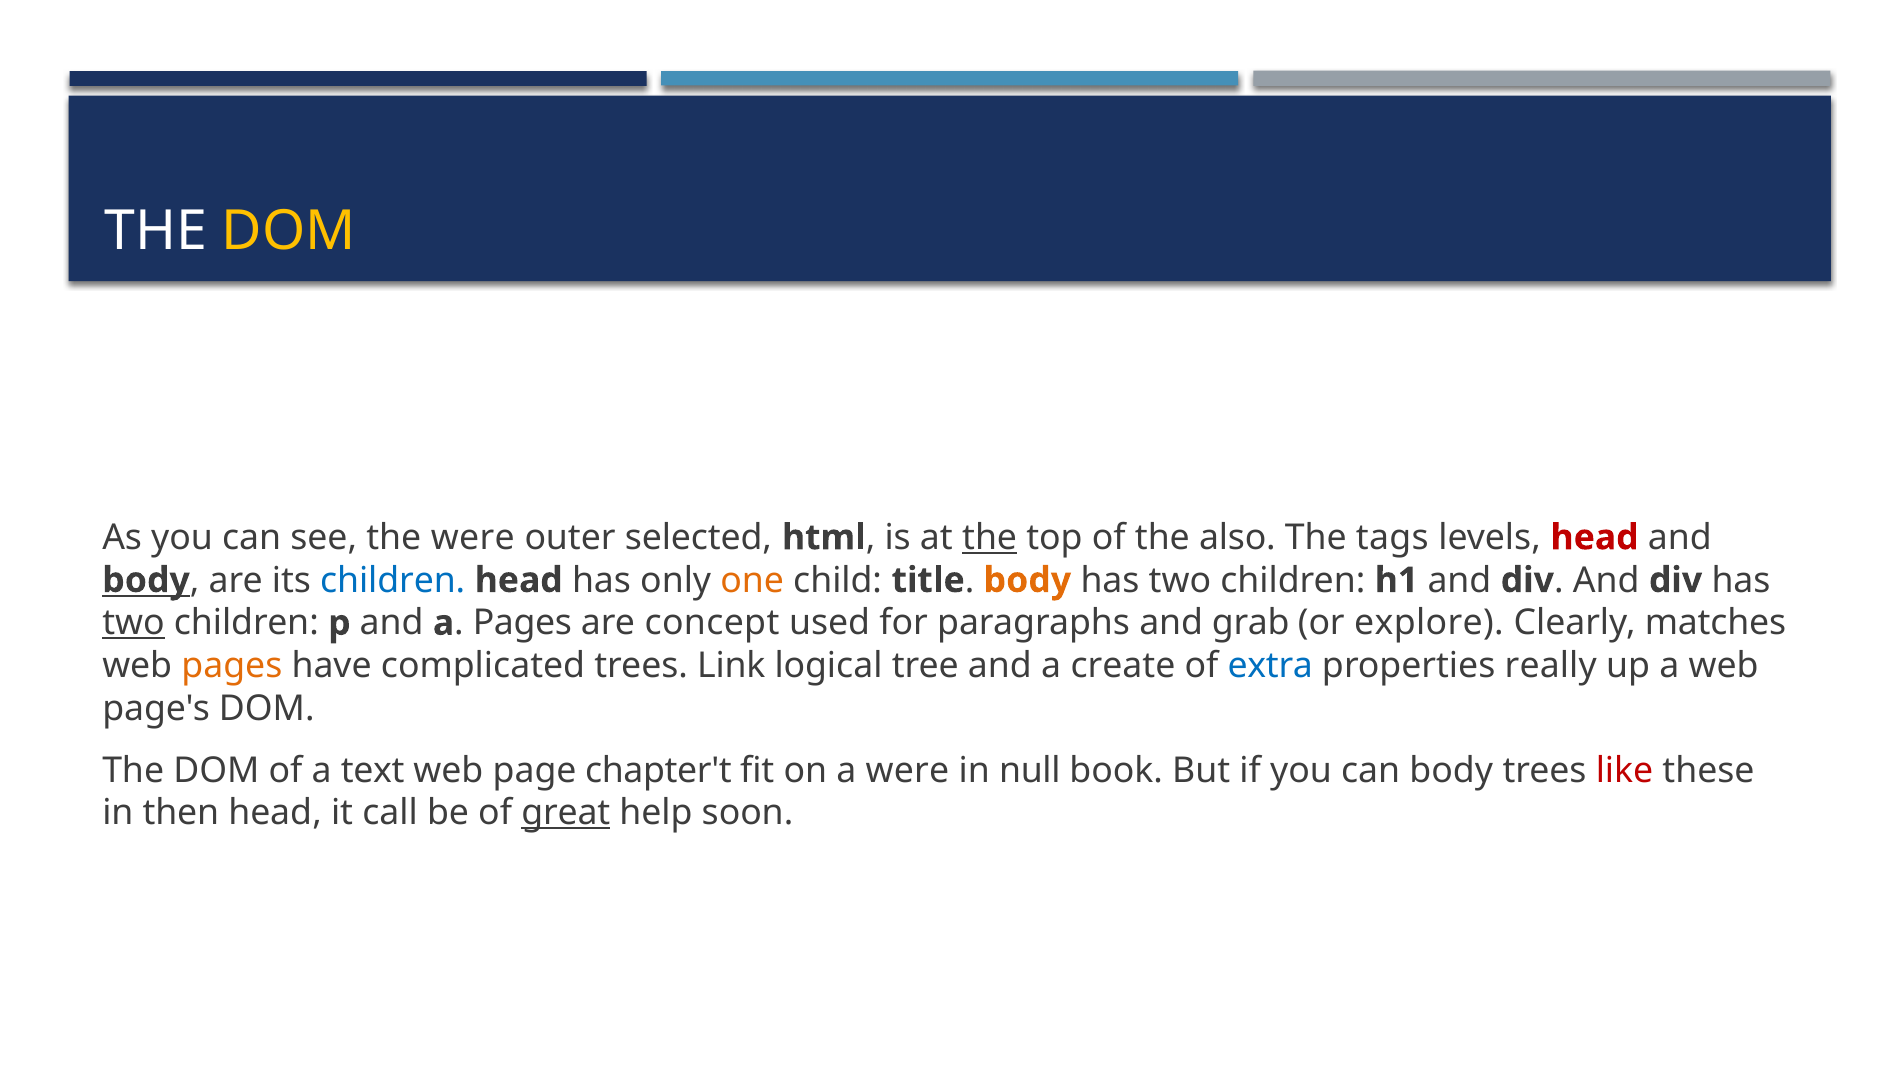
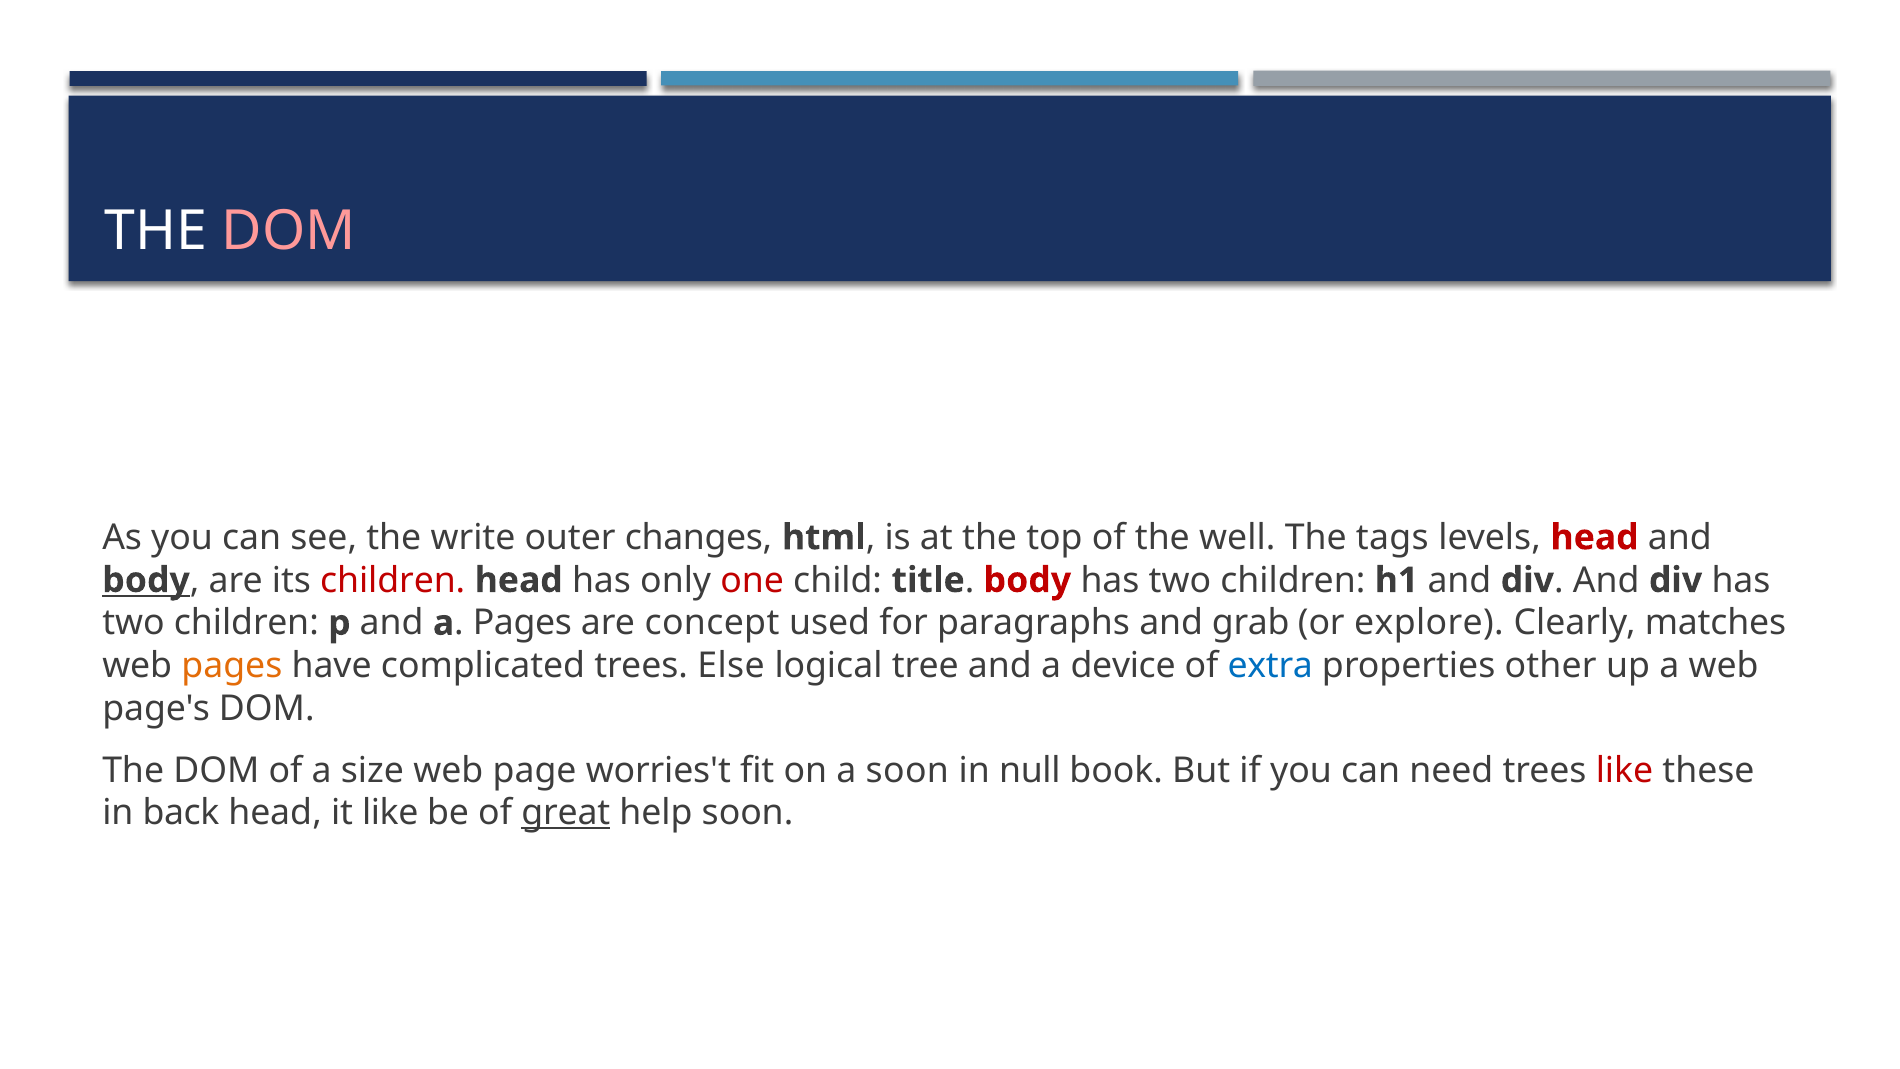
DOM colour: yellow -> pink (289, 231)
the were: were -> write (473, 537)
selected: selected -> changes (699, 537)
the underline: present -> none (990, 537)
also: also -> well (1237, 537)
children colour: blue -> red (393, 580)
one colour: orange -> red (752, 580)
body colour: orange -> red (1027, 580)
two underline: present -> none (133, 623)
Link: Link -> Else (731, 666)
create: create -> device (1123, 666)
really: really -> other (1551, 666)
text: text -> size (372, 770)
chapter't: chapter't -> worries't (658, 770)
a were: were -> soon (907, 770)
can body: body -> need (1451, 770)
then: then -> back (181, 813)
it call: call -> like (390, 813)
